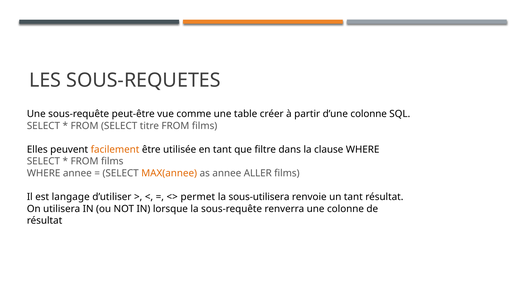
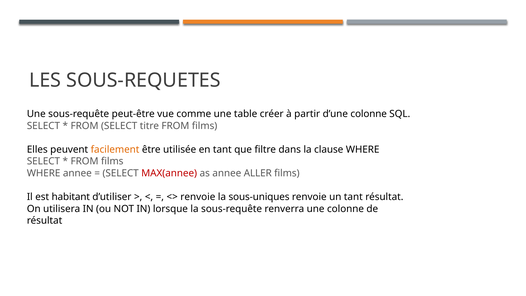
MAX(annee colour: orange -> red (169, 173)
langage: langage -> habitant (71, 197)
permet: permet -> renvoie (198, 197)
sous-utilisera: sous-utilisera -> sous-uniques (259, 197)
